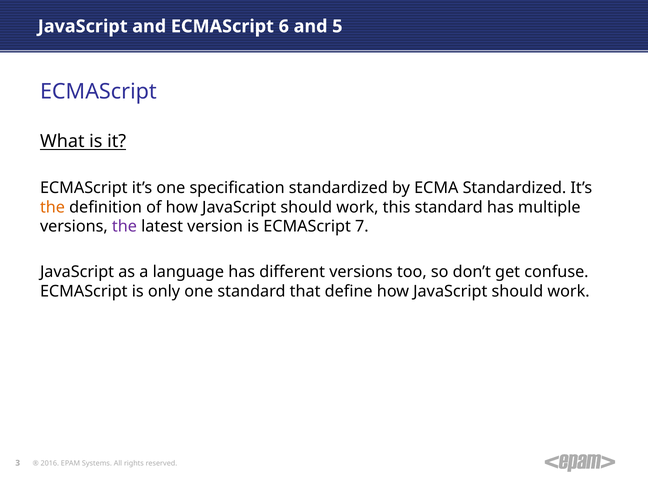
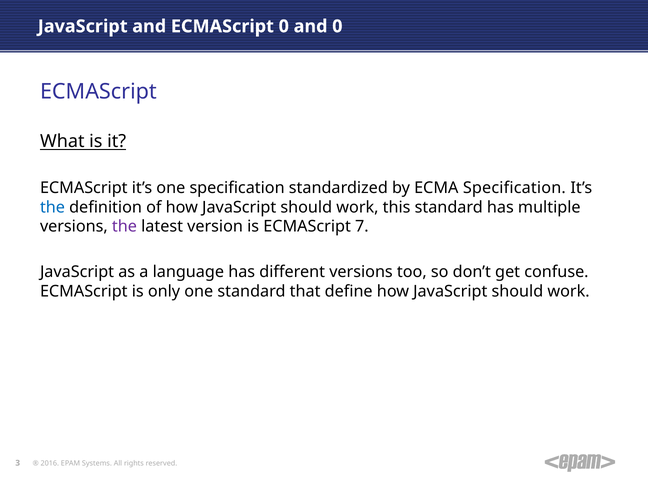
ECMAScript 6: 6 -> 0 (284, 26)
and 5: 5 -> 0 (337, 26)
ECMA Standardized: Standardized -> Specification (514, 188)
the colour: orange -> blue (52, 207)
